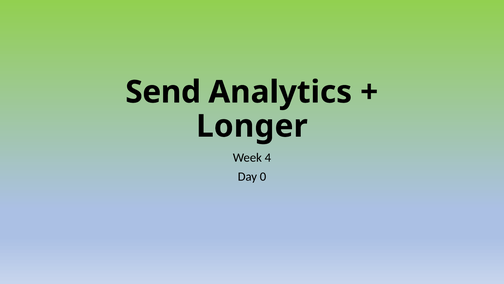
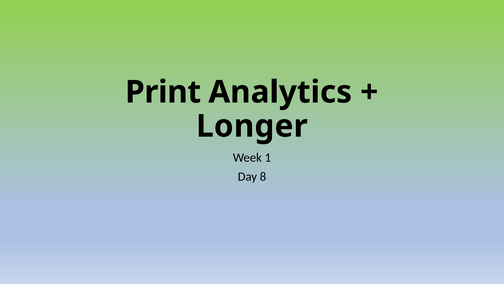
Send: Send -> Print (163, 92)
4: 4 -> 1 (268, 158)
0: 0 -> 8 (263, 176)
